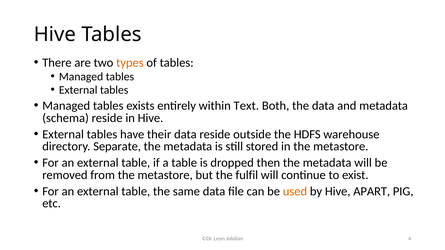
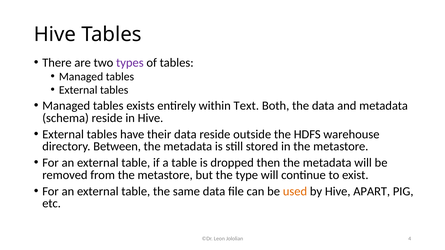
types colour: orange -> purple (130, 63)
Separate: Separate -> Between (117, 147)
fulfil: fulfil -> type (247, 175)
